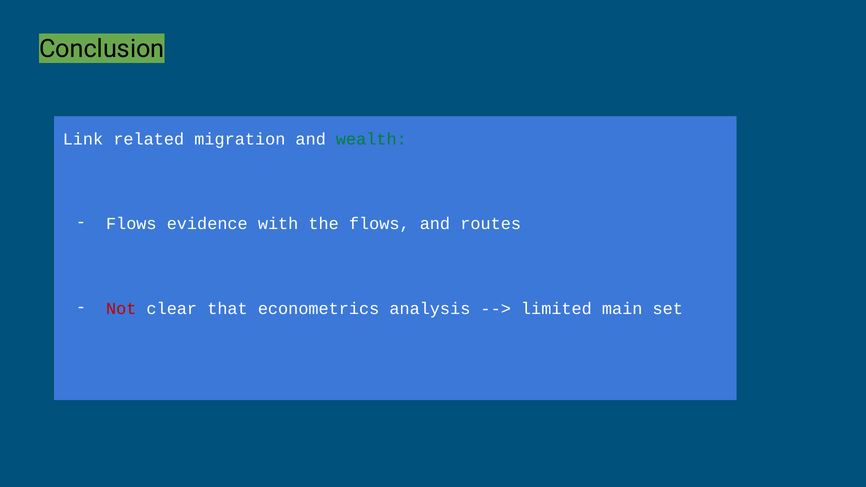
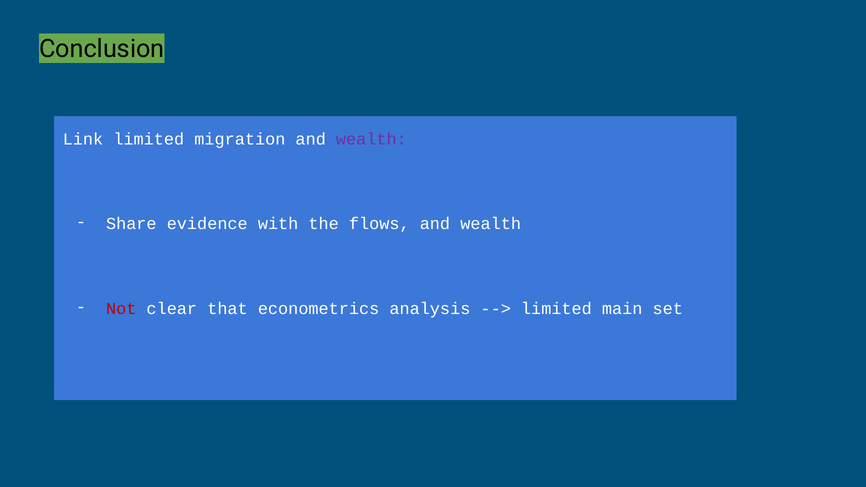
Link related: related -> limited (149, 139)
wealth colour: green -> purple (371, 139)
Flows: Flows -> Share (131, 224)
flows and routes: routes -> wealth (491, 224)
